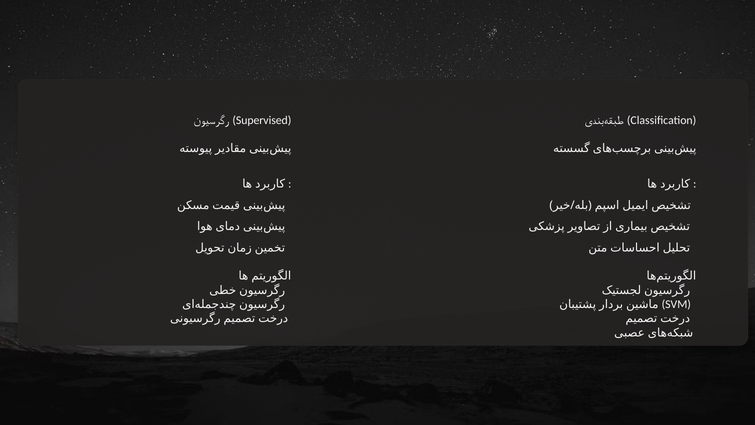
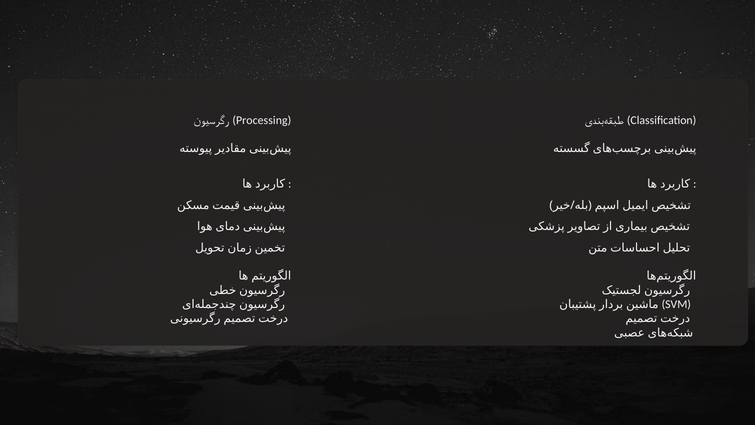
Supervised: Supervised -> Processing (262, 120)
